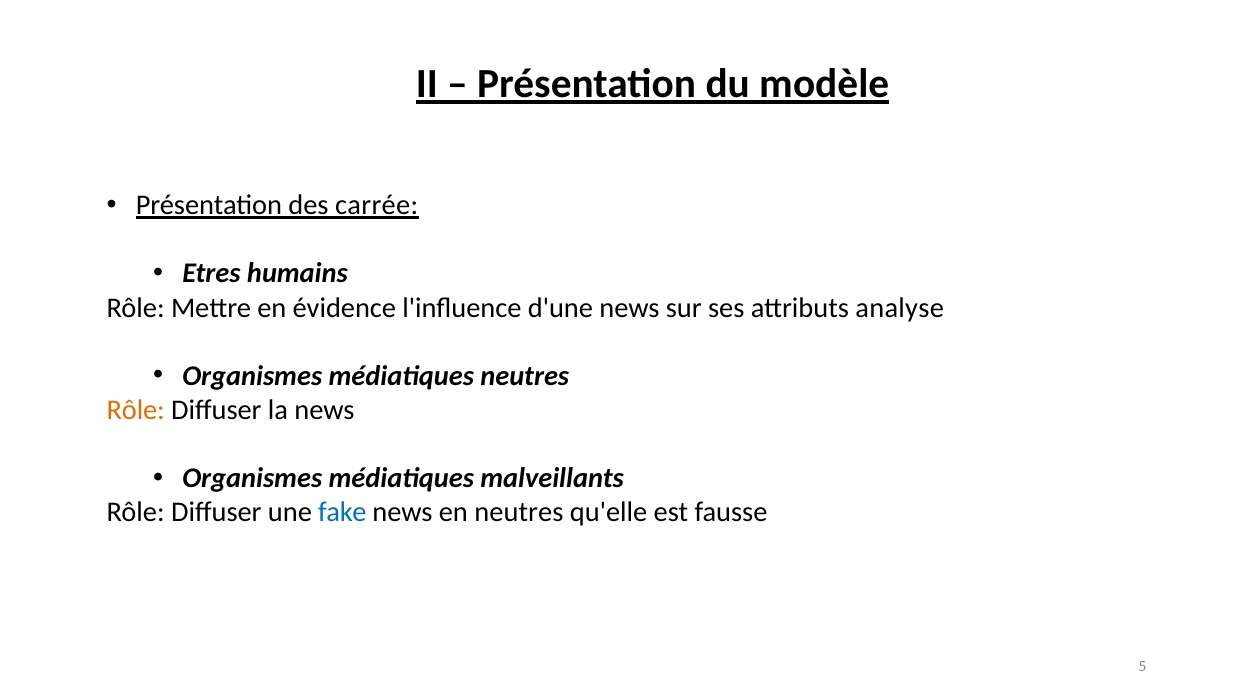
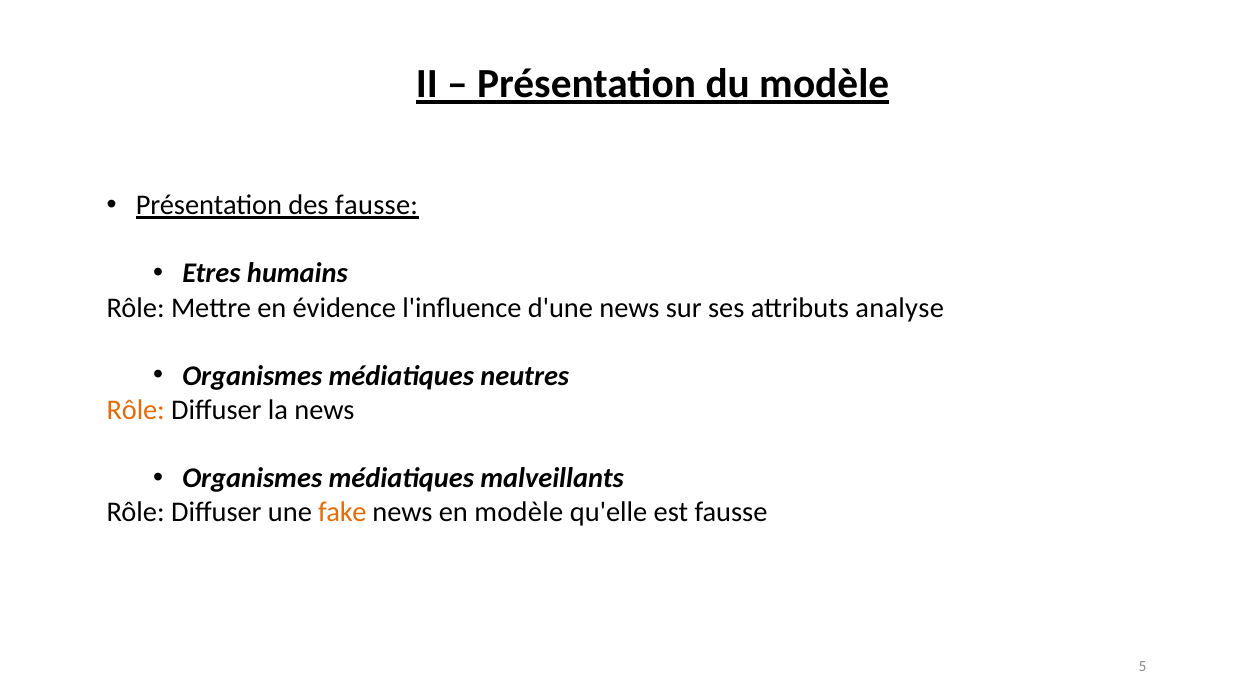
des carrée: carrée -> fausse (377, 205)
fake colour: blue -> orange (342, 512)
en neutres: neutres -> modèle (519, 512)
